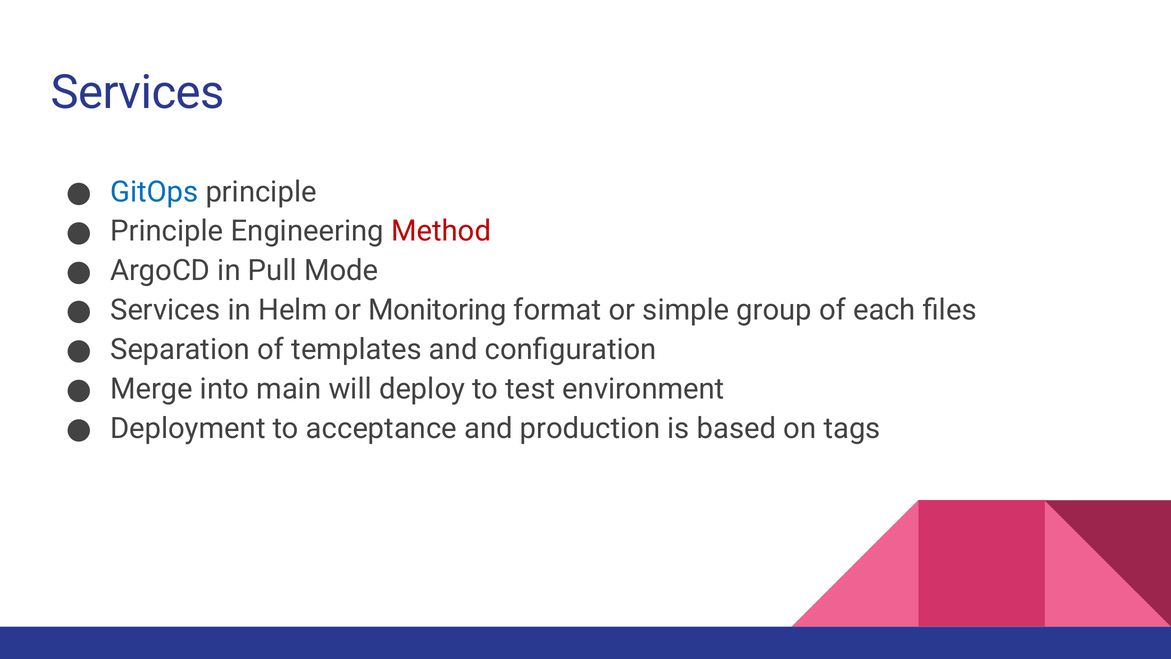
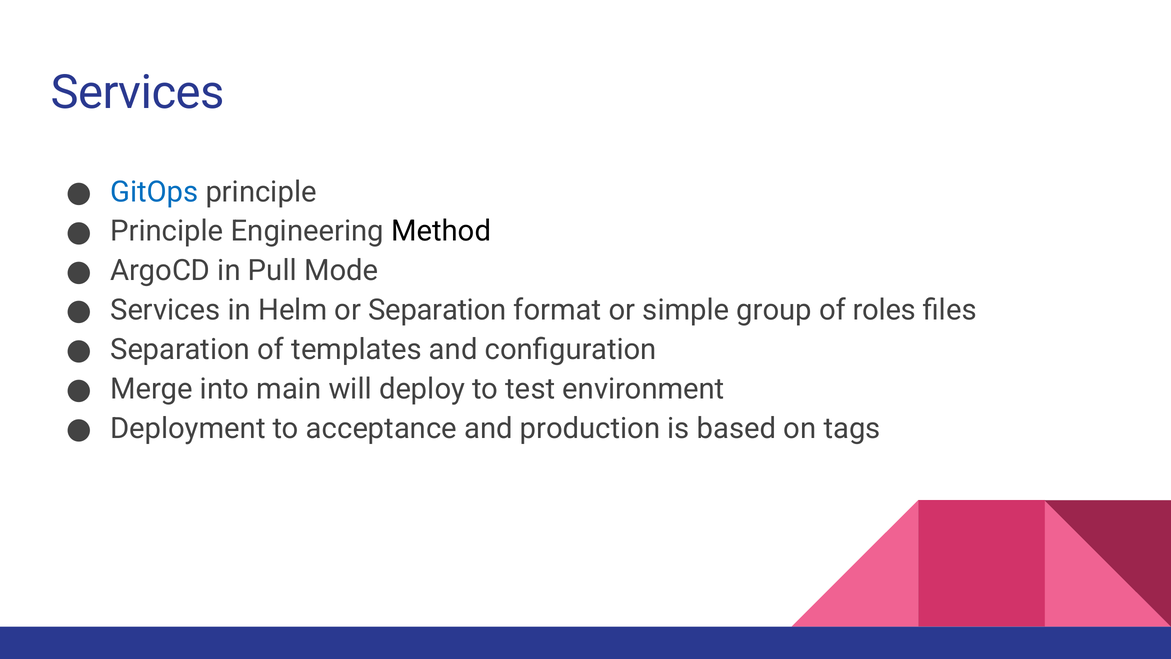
Method colour: red -> black (441, 231)
or Monitoring: Monitoring -> Separation (437, 310)
each: each -> roles (884, 310)
